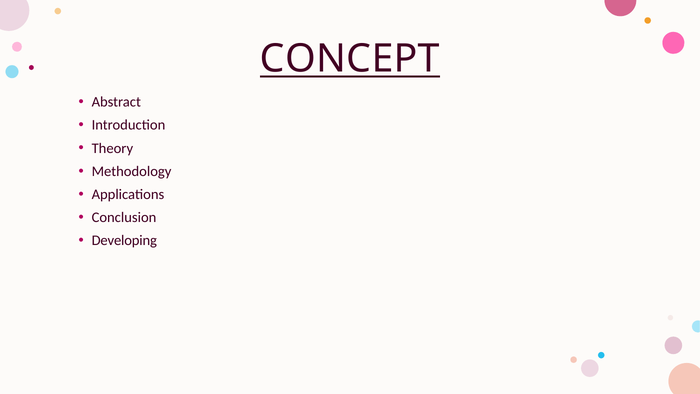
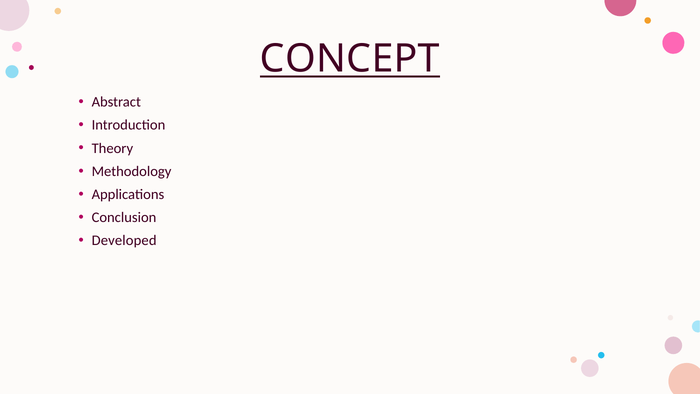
Developing: Developing -> Developed (124, 240)
